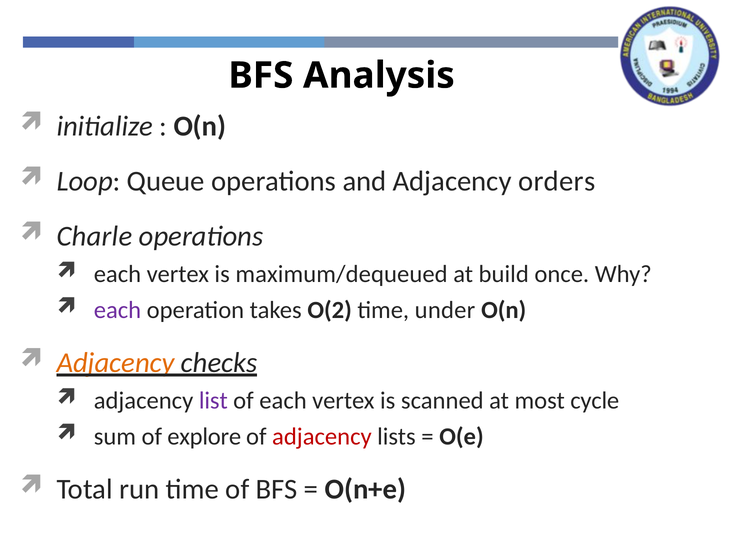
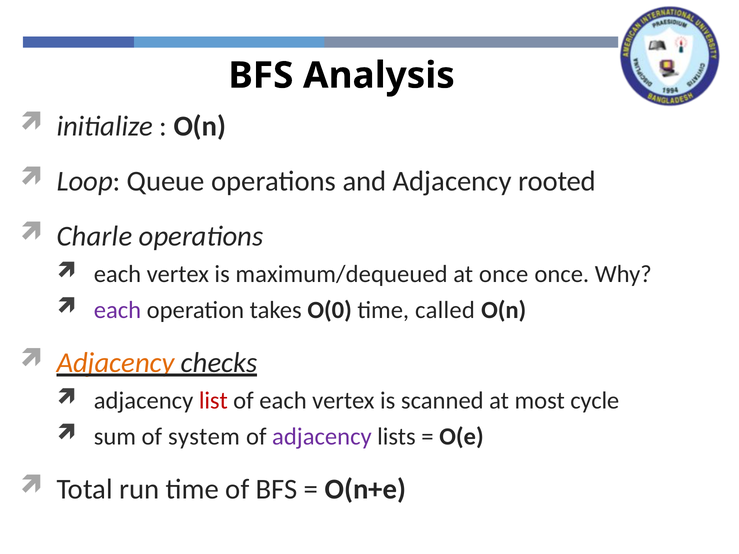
orders: orders -> rooted (557, 181)
at build: build -> once (504, 274)
O(2: O(2 -> O(0 (330, 310)
under: under -> called (445, 310)
list colour: purple -> red (213, 401)
explore: explore -> system (204, 437)
adjacency colour: red -> purple (322, 437)
